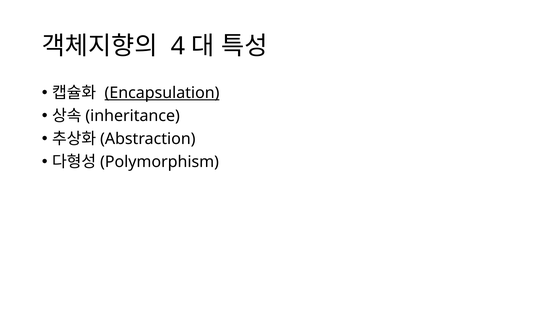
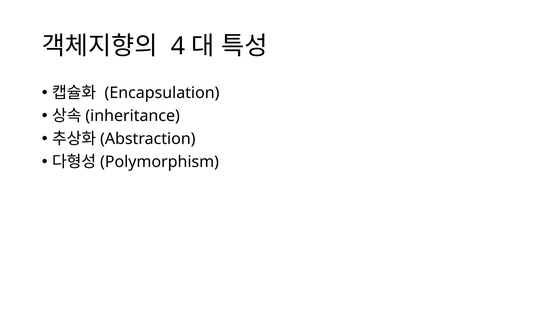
Encapsulation underline: present -> none (162, 93)
